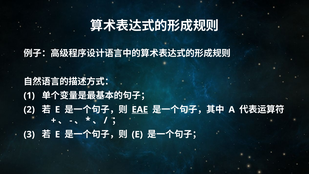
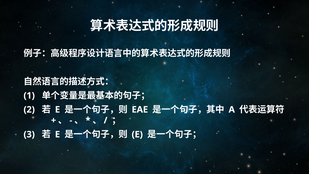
EAE underline: present -> none (140, 109)
